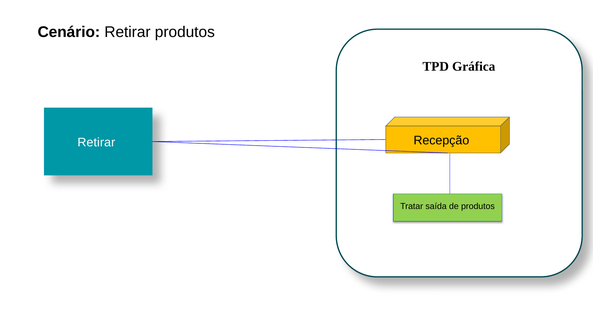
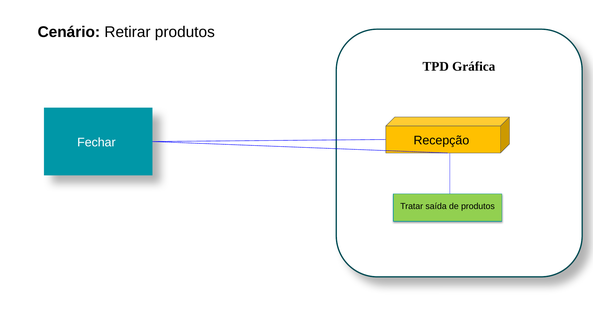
Retirar: Retirar -> Fechar (96, 142)
